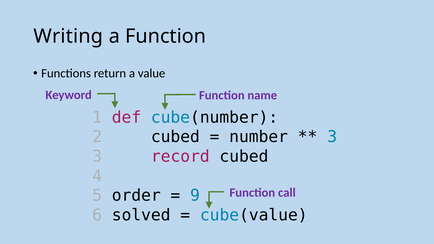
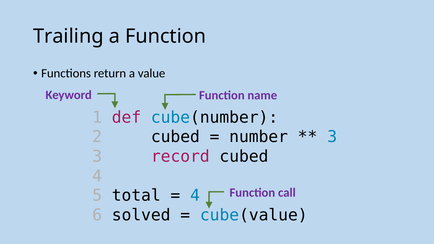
Writing: Writing -> Trailing (68, 36)
order: order -> total (136, 196)
9: 9 -> 4 (195, 196)
